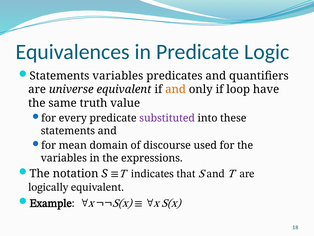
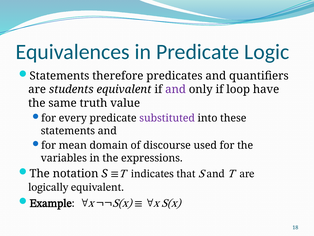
Statements variables: variables -> therefore (118, 76)
universe: universe -> students (71, 89)
and colour: orange -> purple (176, 89)
